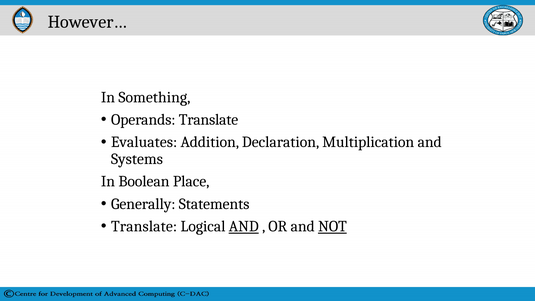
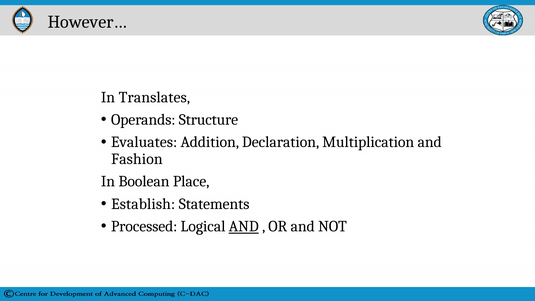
Something: Something -> Translates (154, 97)
Operands Translate: Translate -> Structure (208, 120)
Systems: Systems -> Fashion (137, 159)
Generally: Generally -> Establish (143, 204)
Translate: Translate -> Processed (144, 226)
NOT underline: present -> none (332, 226)
